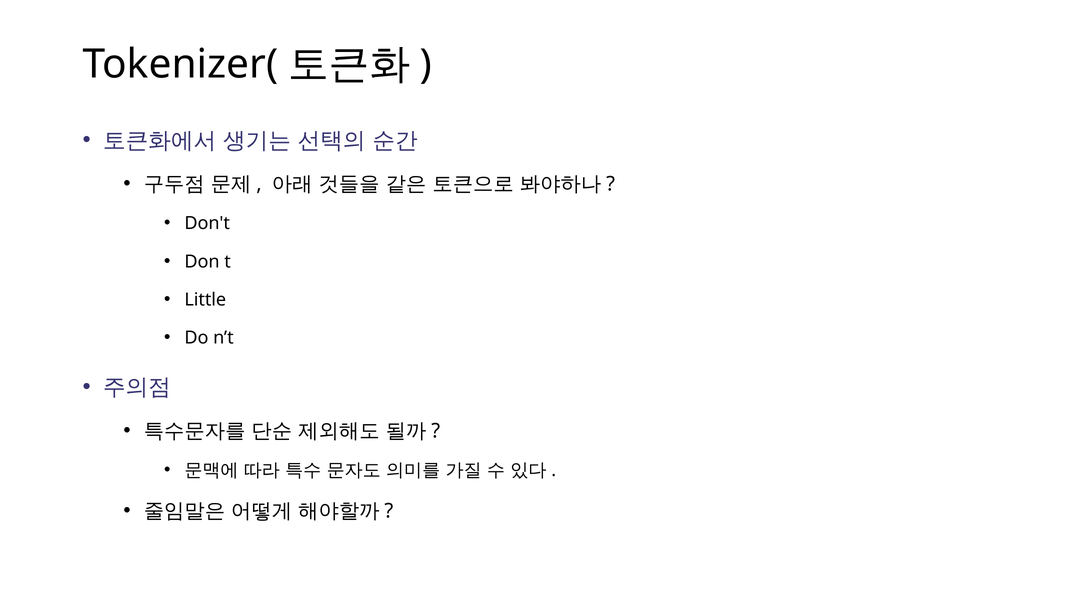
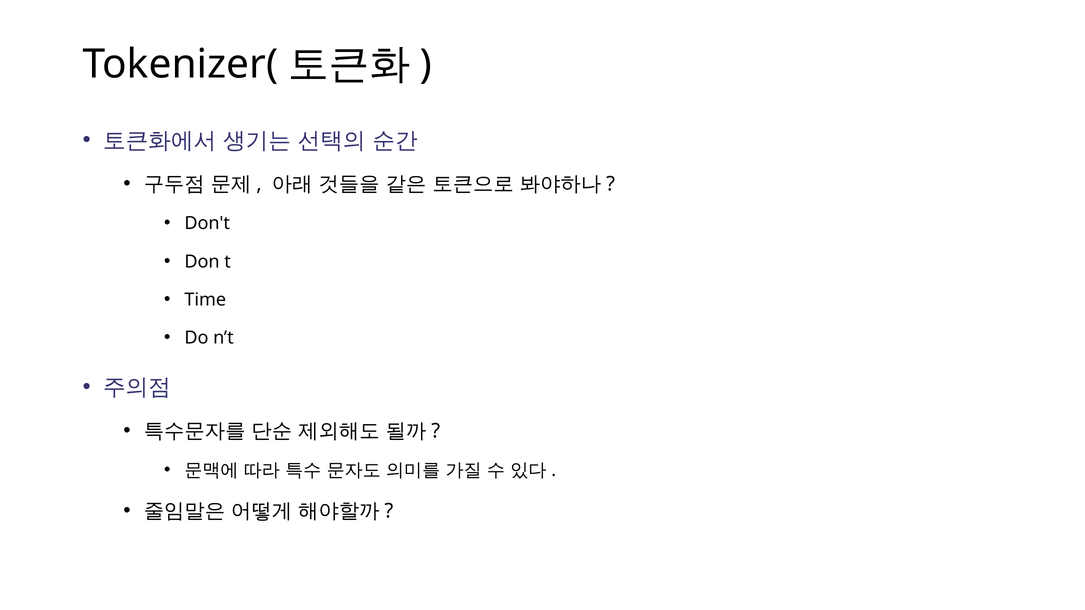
Little: Little -> Time (205, 300)
